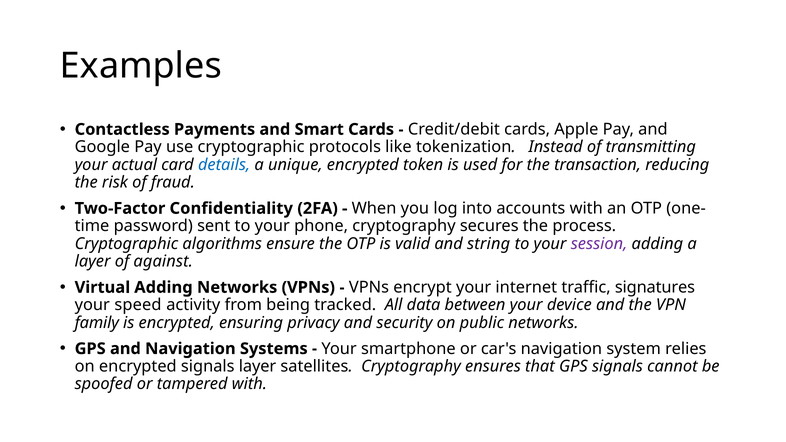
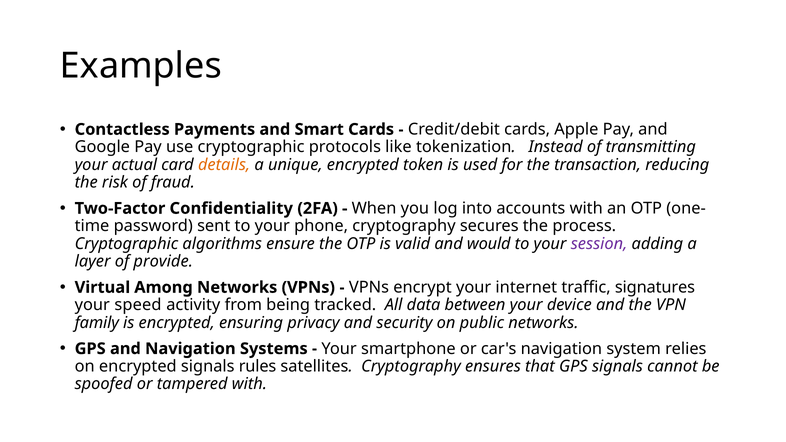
details colour: blue -> orange (224, 165)
string: string -> would (489, 244)
against: against -> provide (163, 262)
Virtual Adding: Adding -> Among (163, 287)
signals layer: layer -> rules (258, 366)
